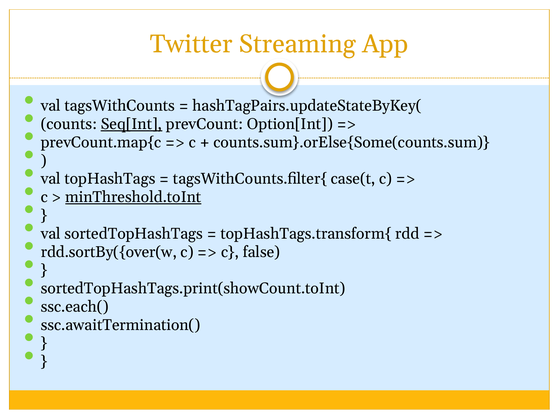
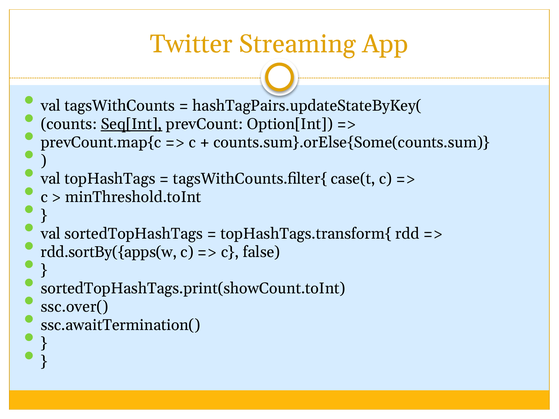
minThreshold.toInt underline: present -> none (133, 197)
rdd.sortBy({over(w: rdd.sortBy({over(w -> rdd.sortBy({apps(w (109, 252)
ssc.each(: ssc.each( -> ssc.over( (75, 307)
